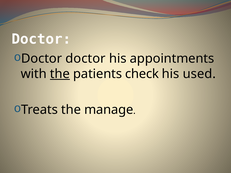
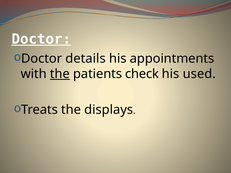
Doctor underline: none -> present (41, 39)
Doctor doctor: doctor -> details (86, 59)
manage: manage -> displays (109, 110)
